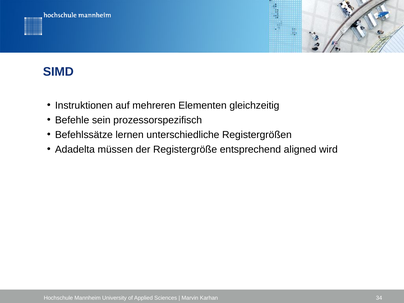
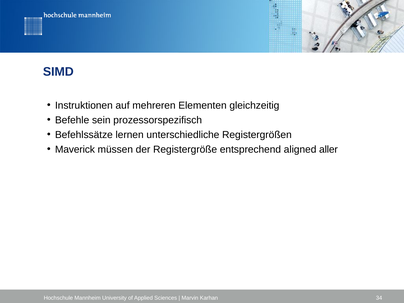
Adadelta: Adadelta -> Maverick (75, 149)
wird: wird -> aller (328, 149)
